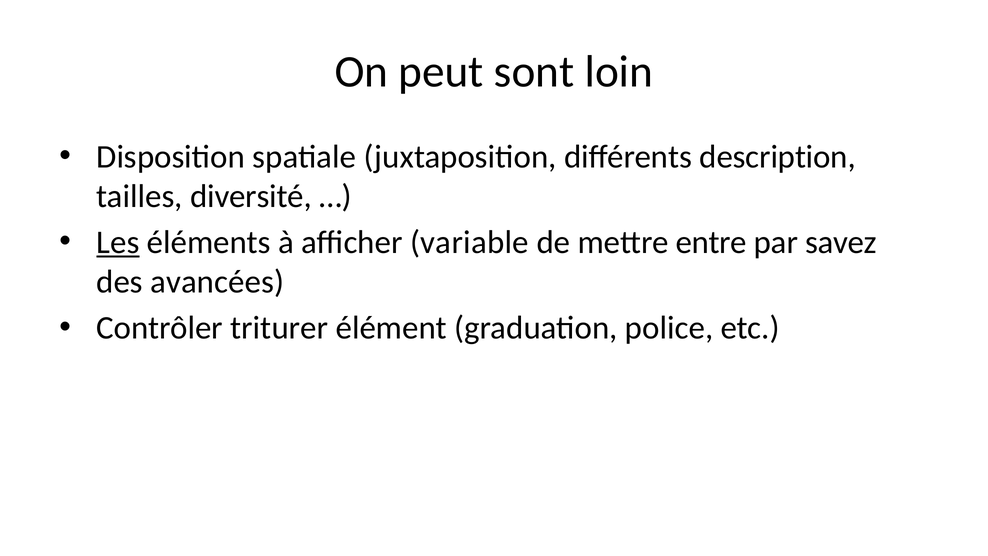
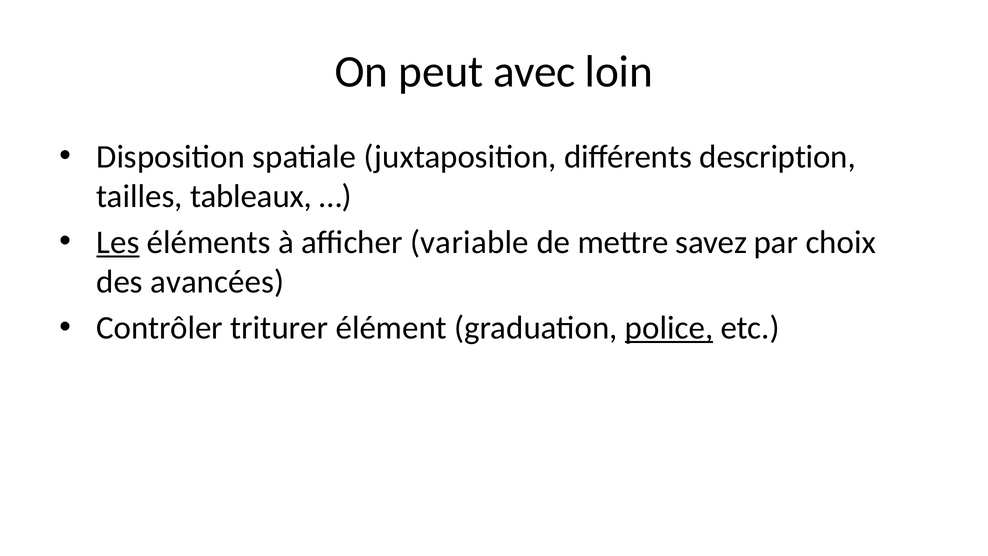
sont: sont -> avec (534, 72)
diversité: diversité -> tableaux (251, 196)
entre: entre -> savez (711, 242)
savez: savez -> choix (841, 242)
police underline: none -> present (669, 328)
